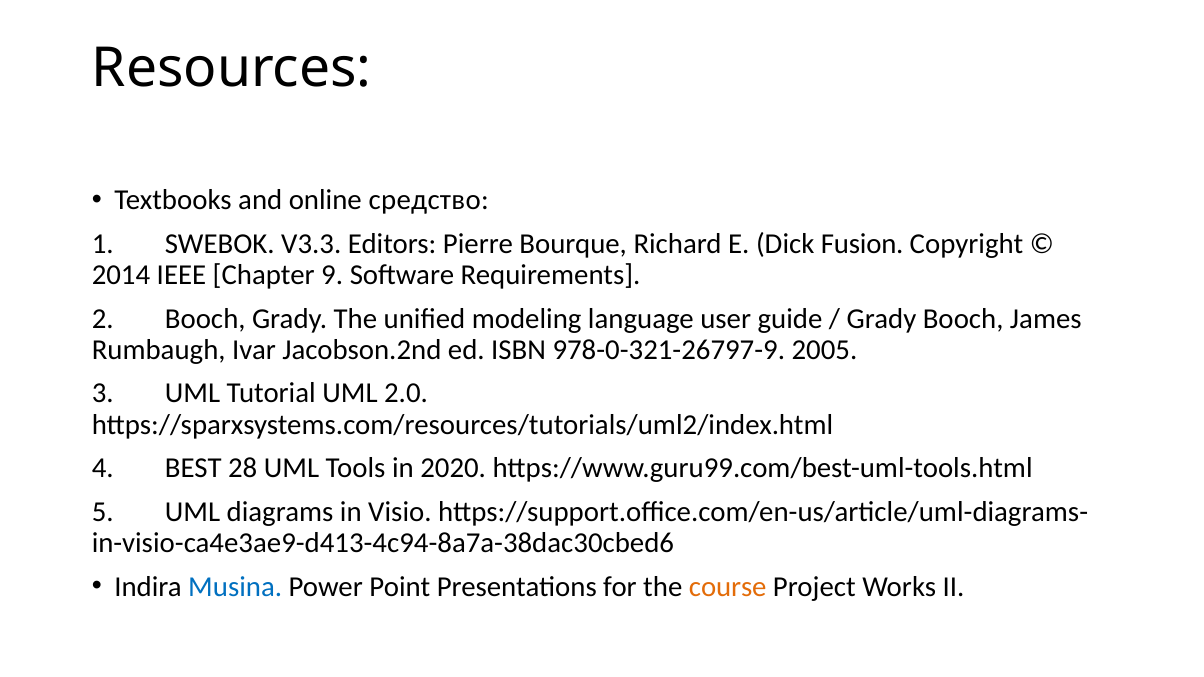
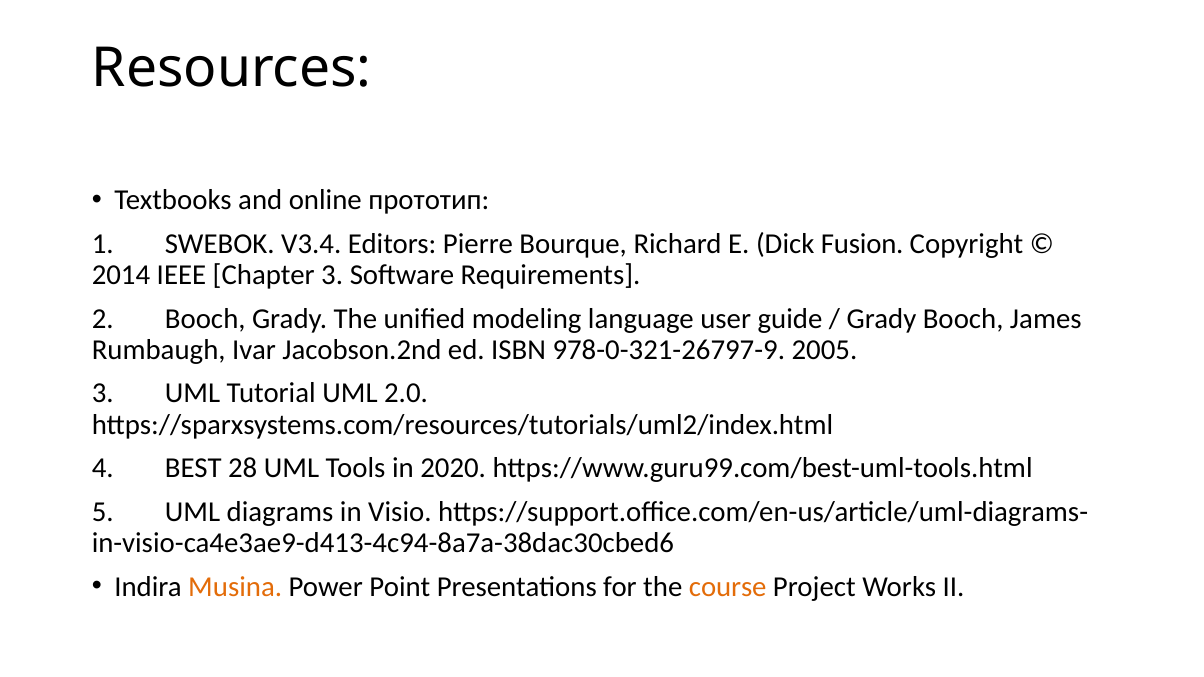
средство: средство -> прототип (429, 200)
V3.3: V3.3 -> V3.4 (311, 244)
Chapter 9: 9 -> 3 (332, 275)
Musina colour: blue -> orange (235, 587)
